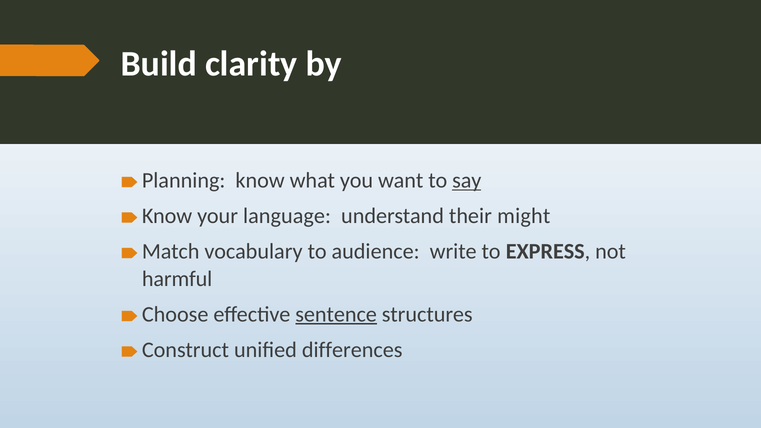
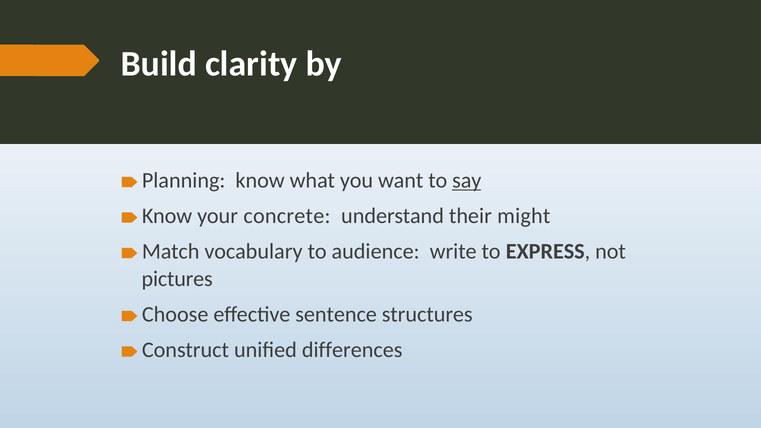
language: language -> concrete (287, 216)
harmful: harmful -> pictures (177, 279)
sentence underline: present -> none (336, 314)
